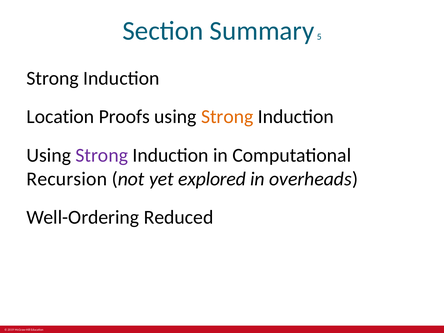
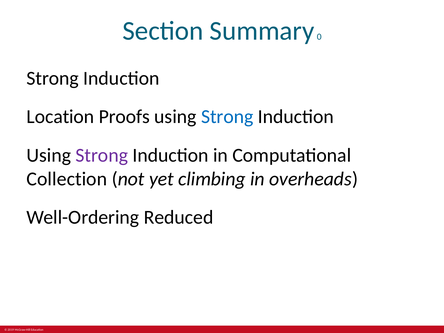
5: 5 -> 0 (319, 37)
Strong colour: orange -> blue (227, 117)
Recursion: Recursion -> Collection (67, 179)
explored: explored -> climbing (212, 179)
